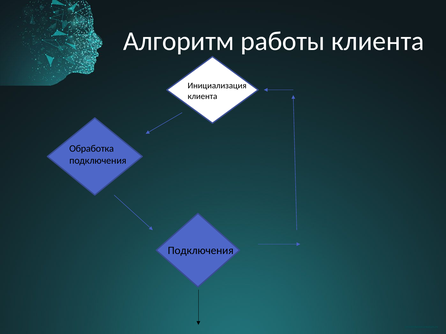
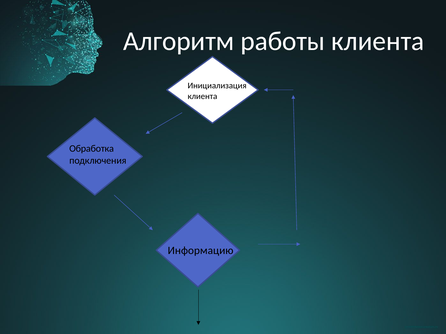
Подключения: Подключения -> Информацию (201, 251)
